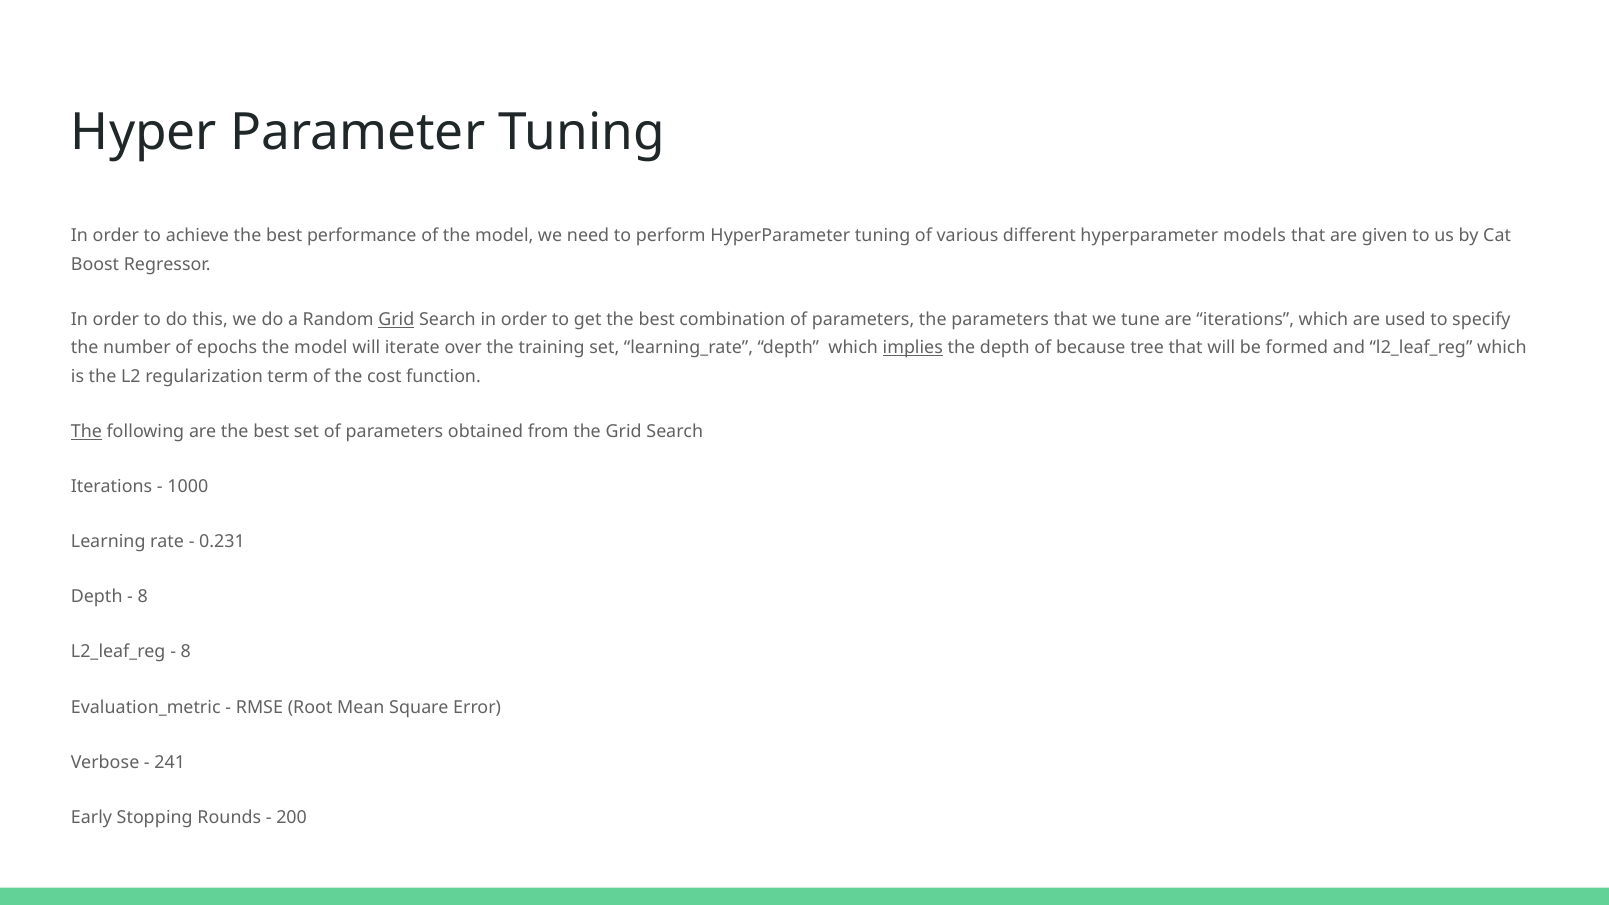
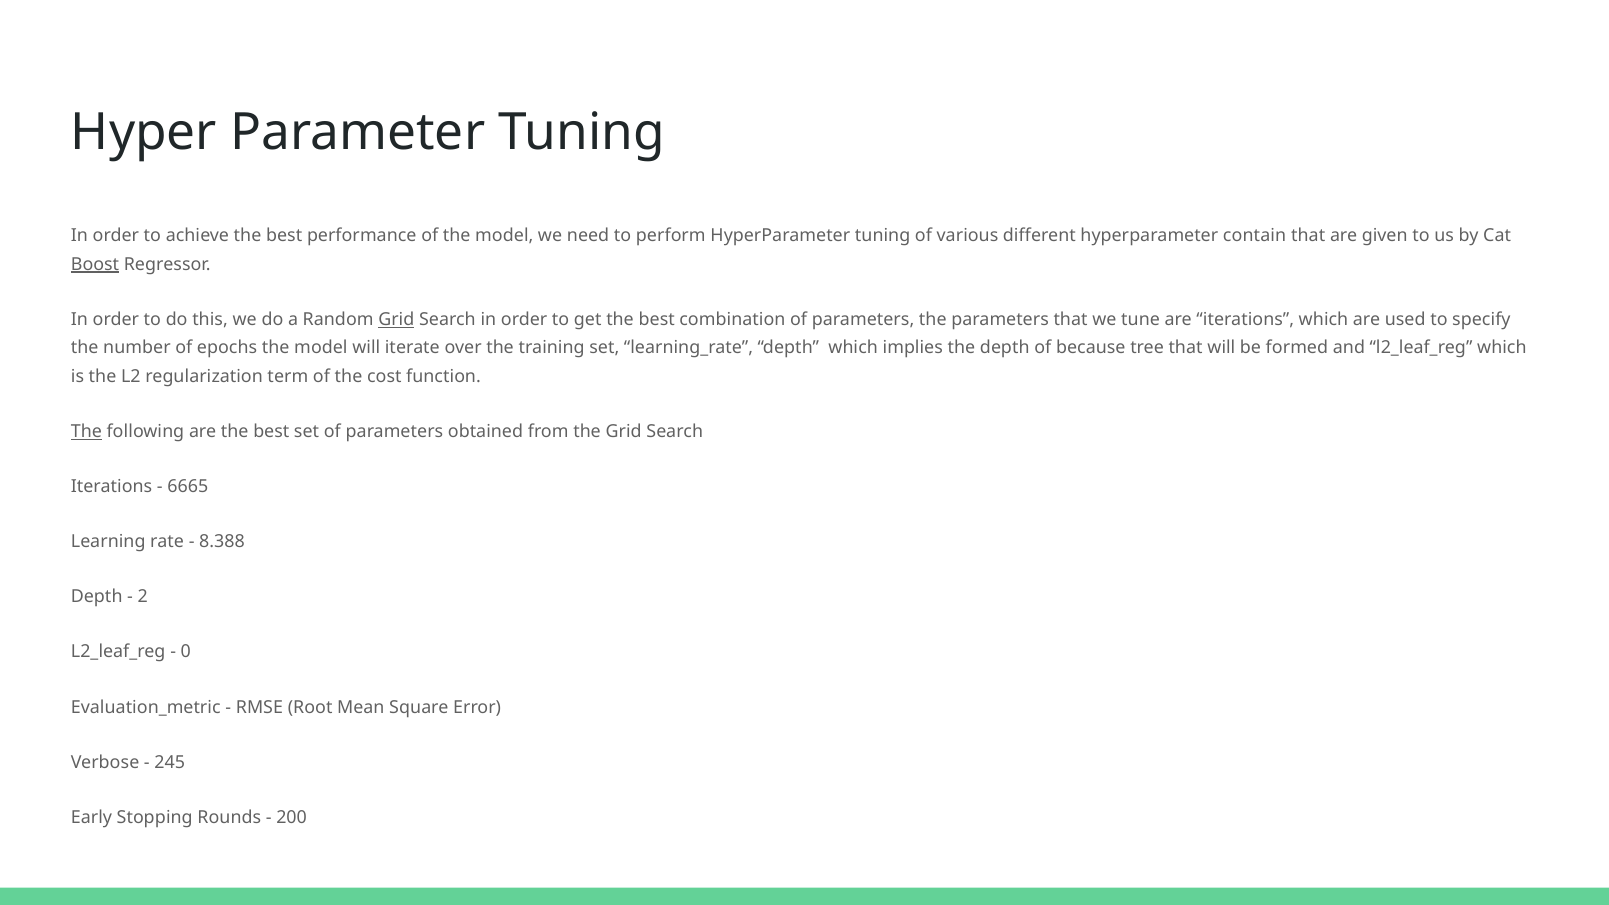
models: models -> contain (1255, 236)
Boost underline: none -> present (95, 264)
implies underline: present -> none (913, 348)
1000: 1000 -> 6665 (188, 487)
0.231: 0.231 -> 8.388 (222, 542)
8: 8 -> 2 (143, 597)
8: 8 -> 0 (186, 652)
241: 241 -> 245 (170, 762)
